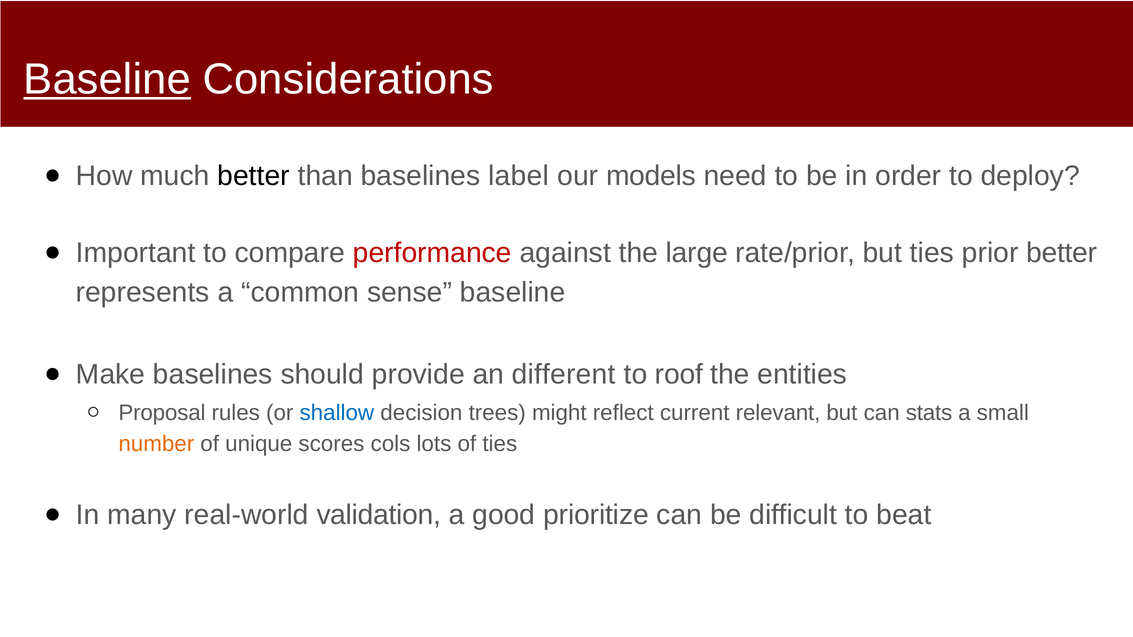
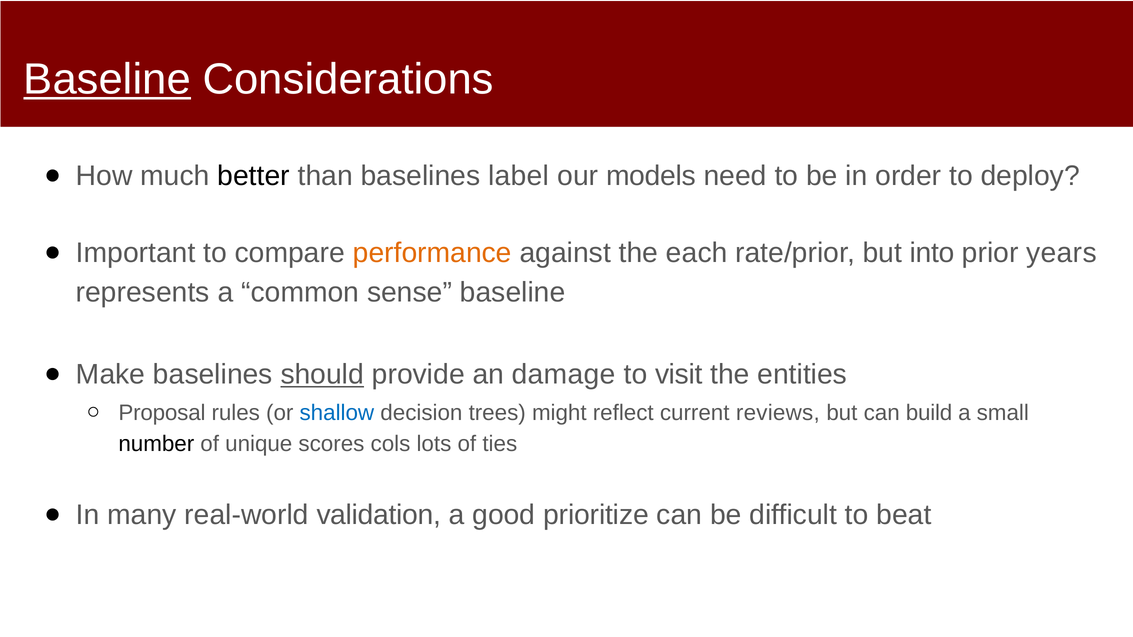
performance colour: red -> orange (432, 253)
large: large -> each (697, 253)
but ties: ties -> into (932, 253)
prior better: better -> years (1062, 253)
should underline: none -> present (322, 375)
different: different -> damage (564, 375)
roof: roof -> visit (679, 375)
relevant: relevant -> reviews (778, 413)
stats: stats -> build (929, 413)
number colour: orange -> black (156, 444)
